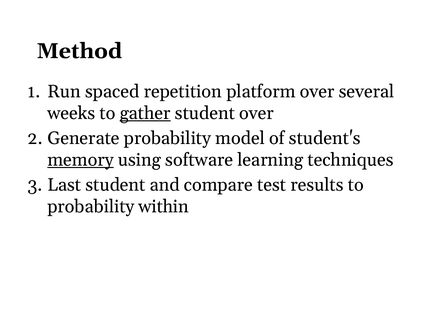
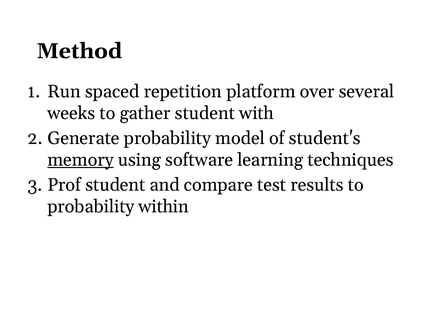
gather underline: present -> none (145, 113)
student over: over -> with (257, 113)
Last: Last -> Prof (64, 185)
